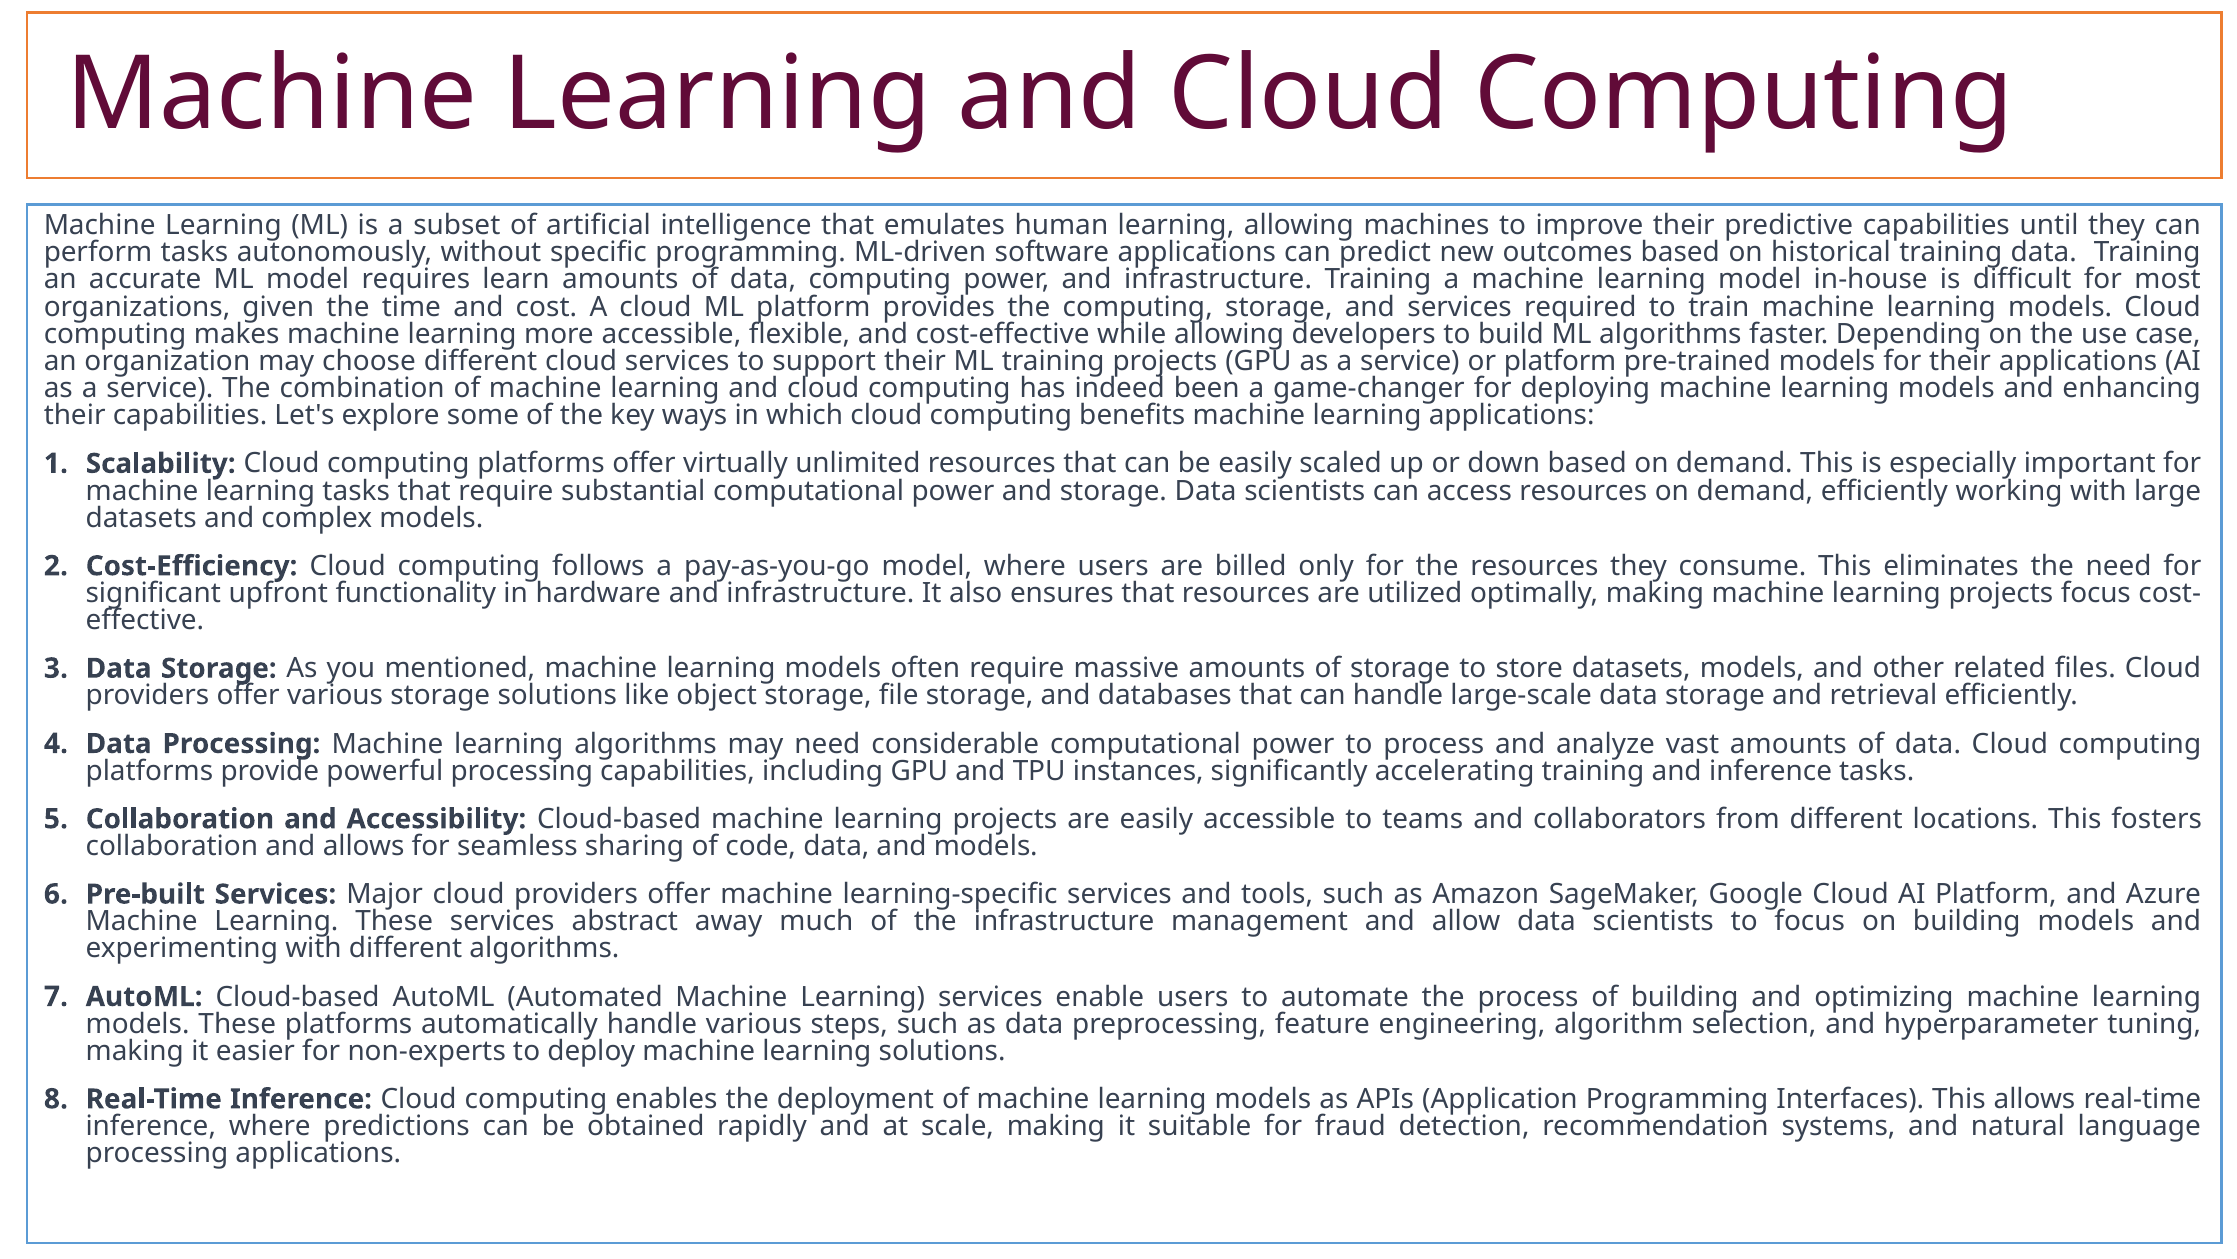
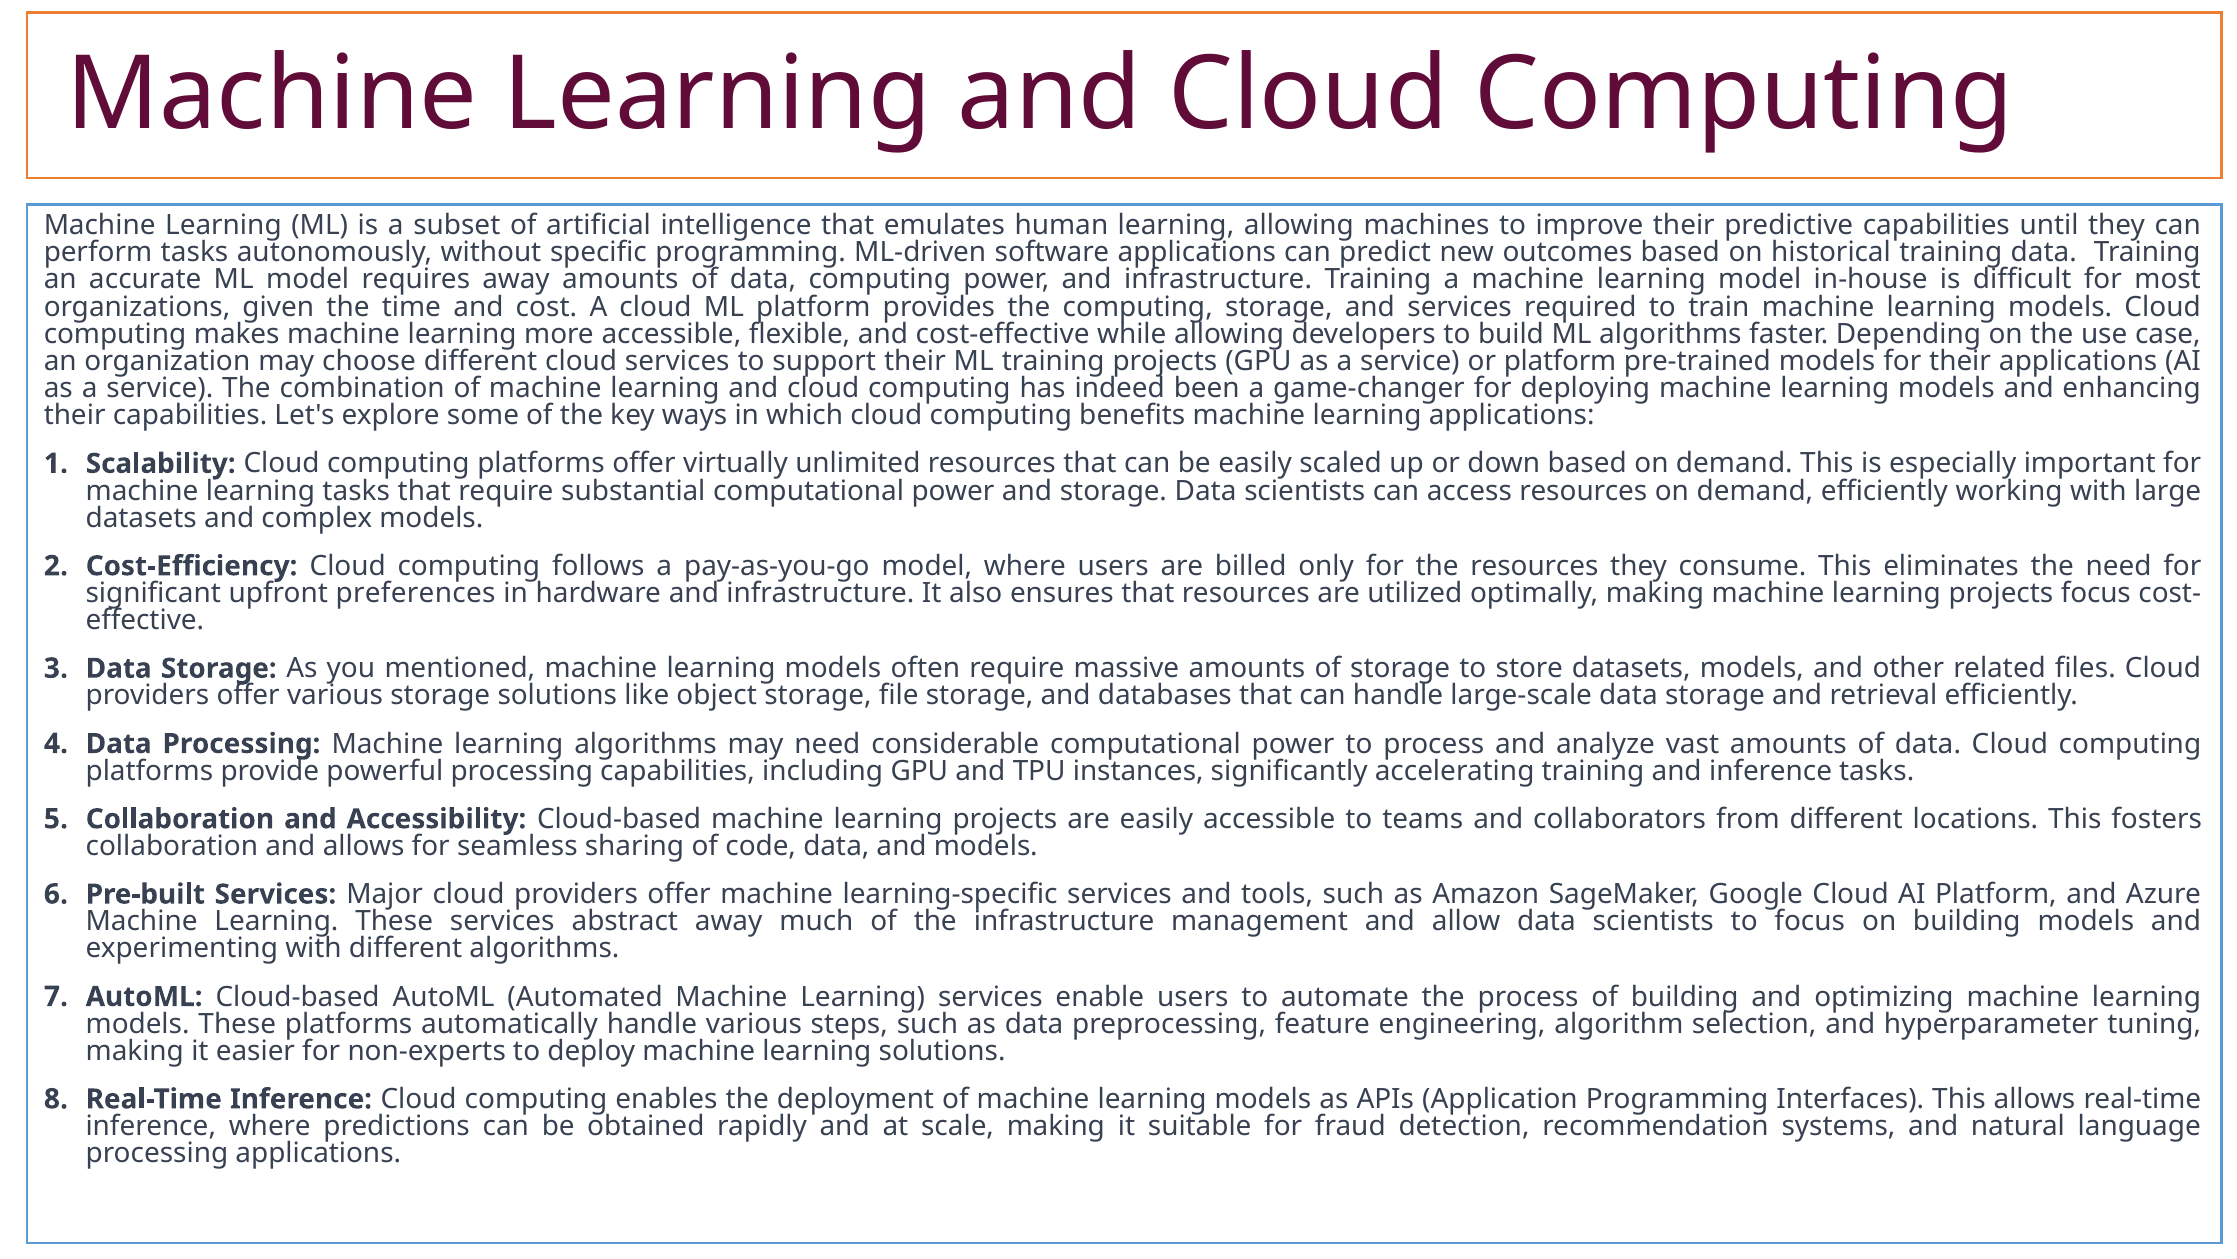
requires learn: learn -> away (516, 280)
functionality: functionality -> preferences (416, 593)
